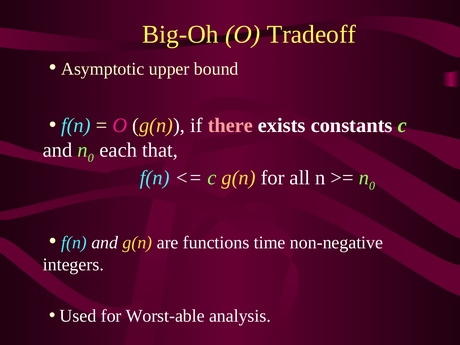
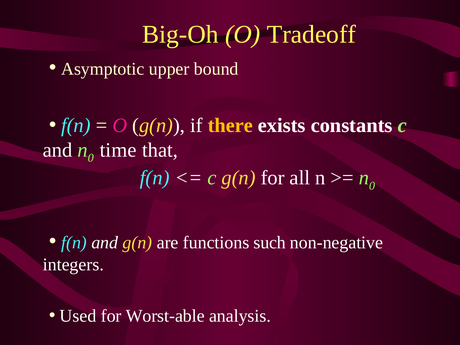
there colour: pink -> yellow (230, 125)
each: each -> time (118, 150)
time: time -> such (270, 243)
